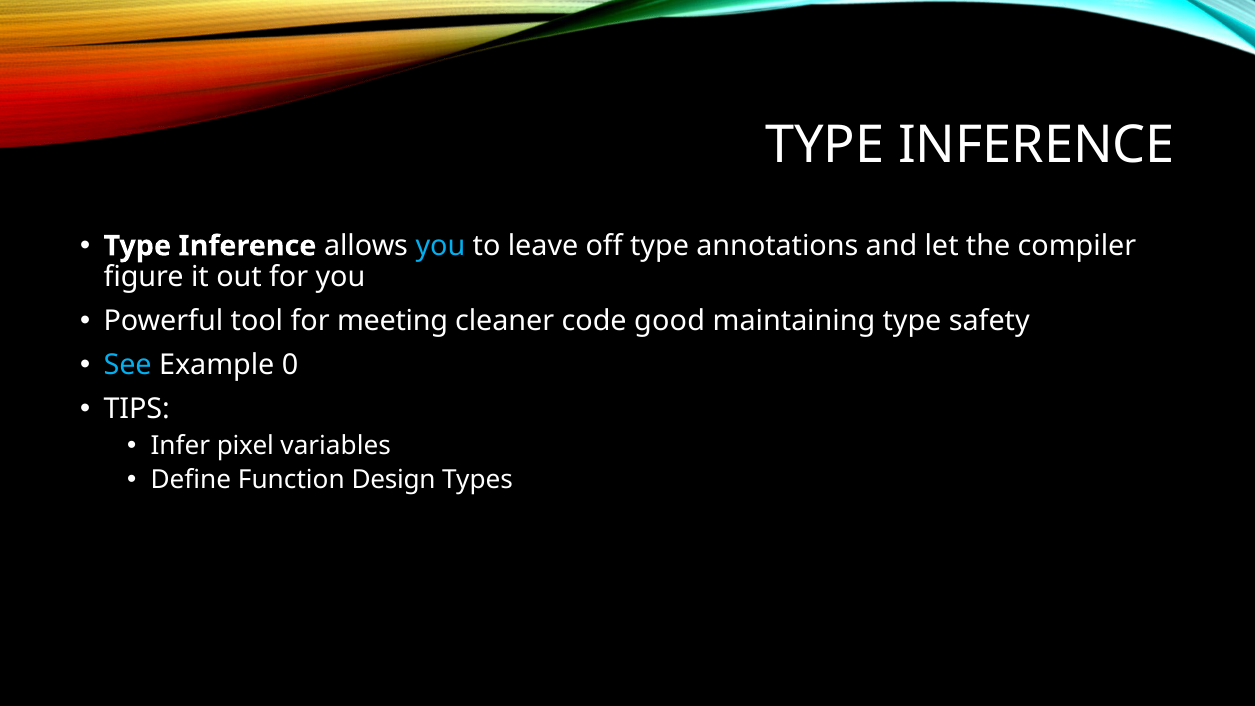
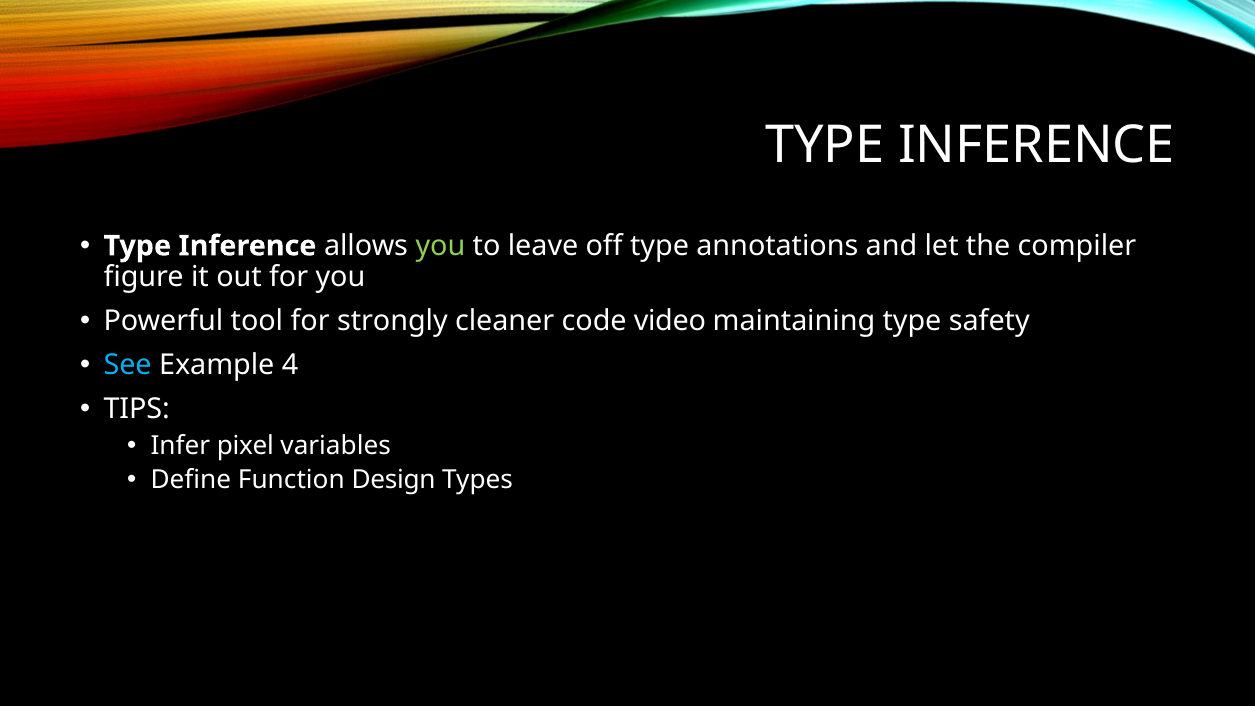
you colour: light blue -> light green (440, 246)
meeting: meeting -> strongly (392, 321)
good: good -> video (670, 321)
0: 0 -> 4 (290, 365)
